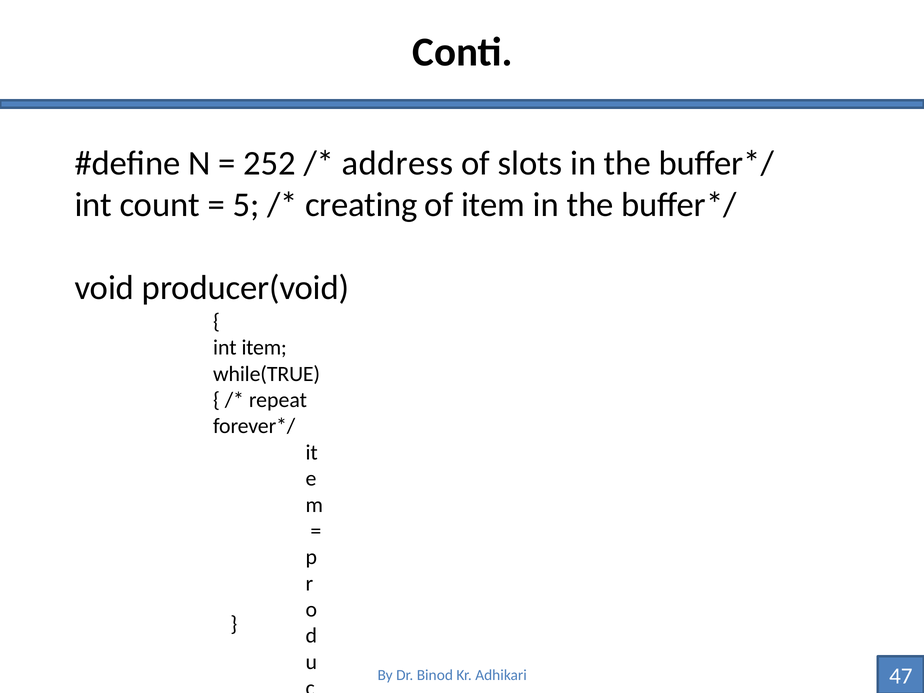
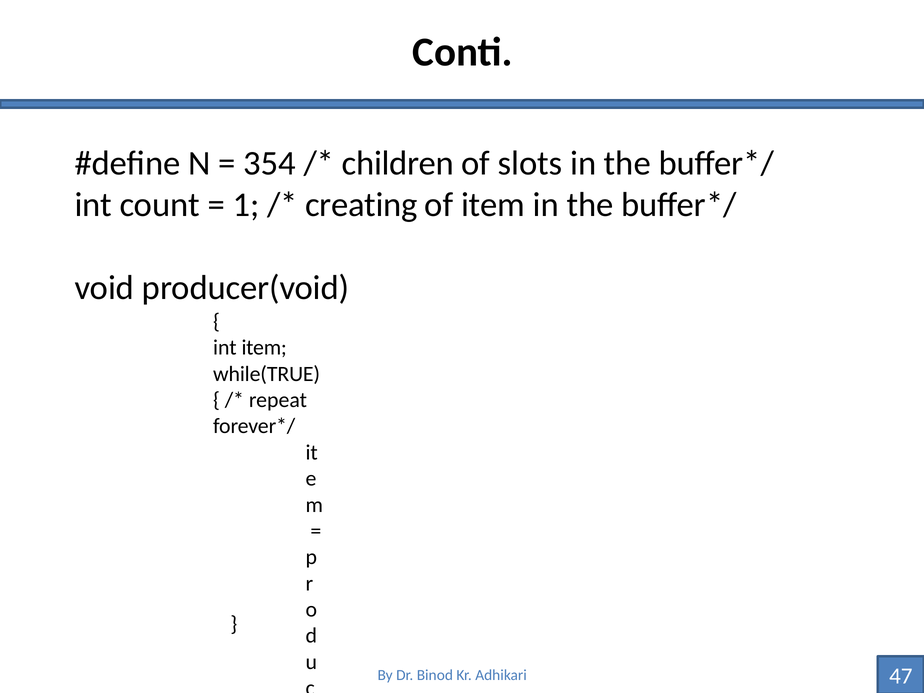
252: 252 -> 354 (270, 163)
address: address -> children (398, 163)
5: 5 -> 1 (246, 205)
